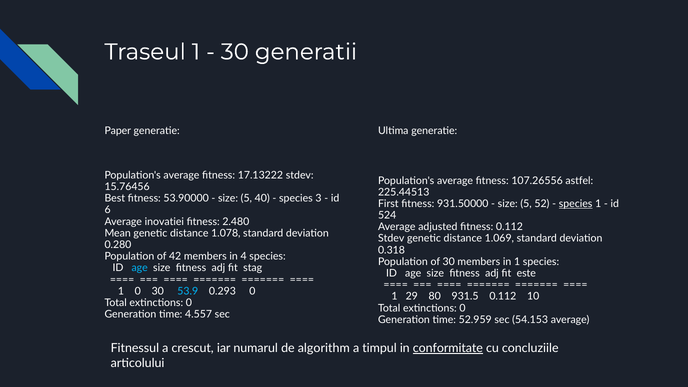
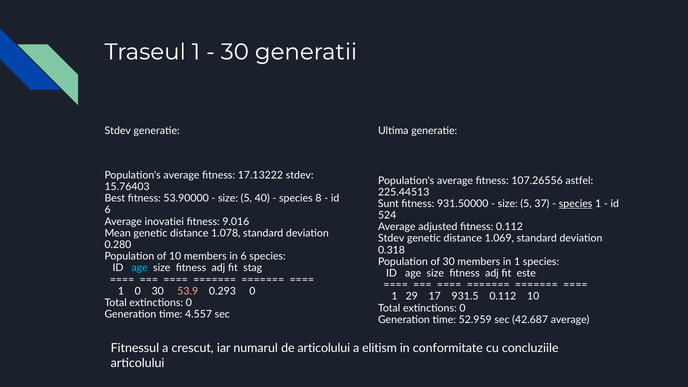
Paper: Paper -> Stdev (118, 131)
15.76456: 15.76456 -> 15.76403 (127, 187)
3: 3 -> 8 (318, 198)
First: First -> Sunt (388, 204)
52: 52 -> 37 (542, 204)
2.480: 2.480 -> 9.016 (236, 222)
of 42: 42 -> 10 (175, 256)
in 4: 4 -> 6 (244, 256)
53.9 colour: light blue -> pink (188, 291)
80: 80 -> 17 (435, 296)
54.153: 54.153 -> 42.687 (530, 320)
de algorithm: algorithm -> articolului (324, 348)
timpul: timpul -> elitism (380, 348)
conformitate underline: present -> none (448, 348)
